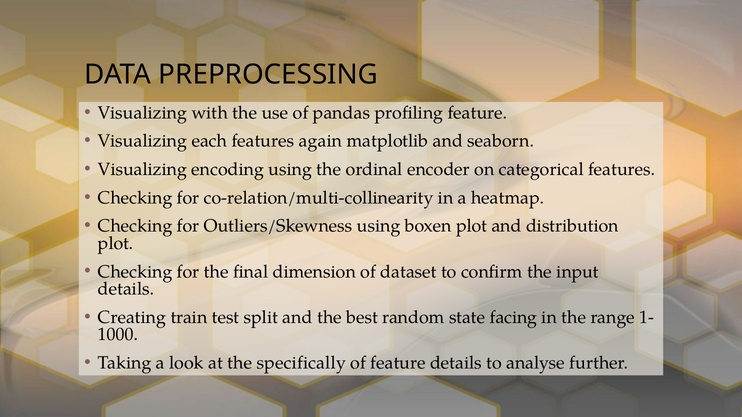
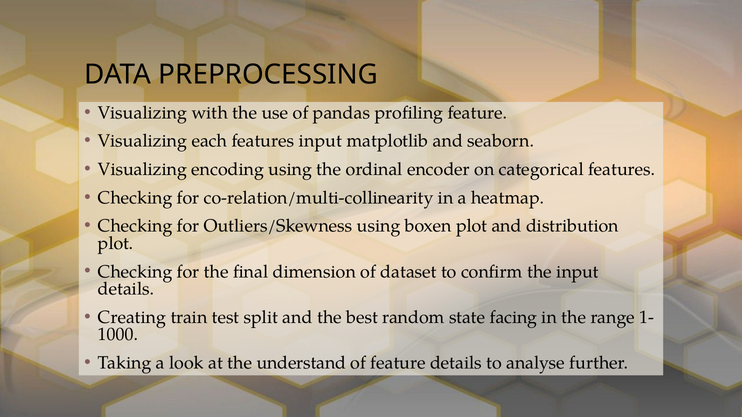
features again: again -> input (320, 141)
specifically: specifically -> understand (301, 363)
